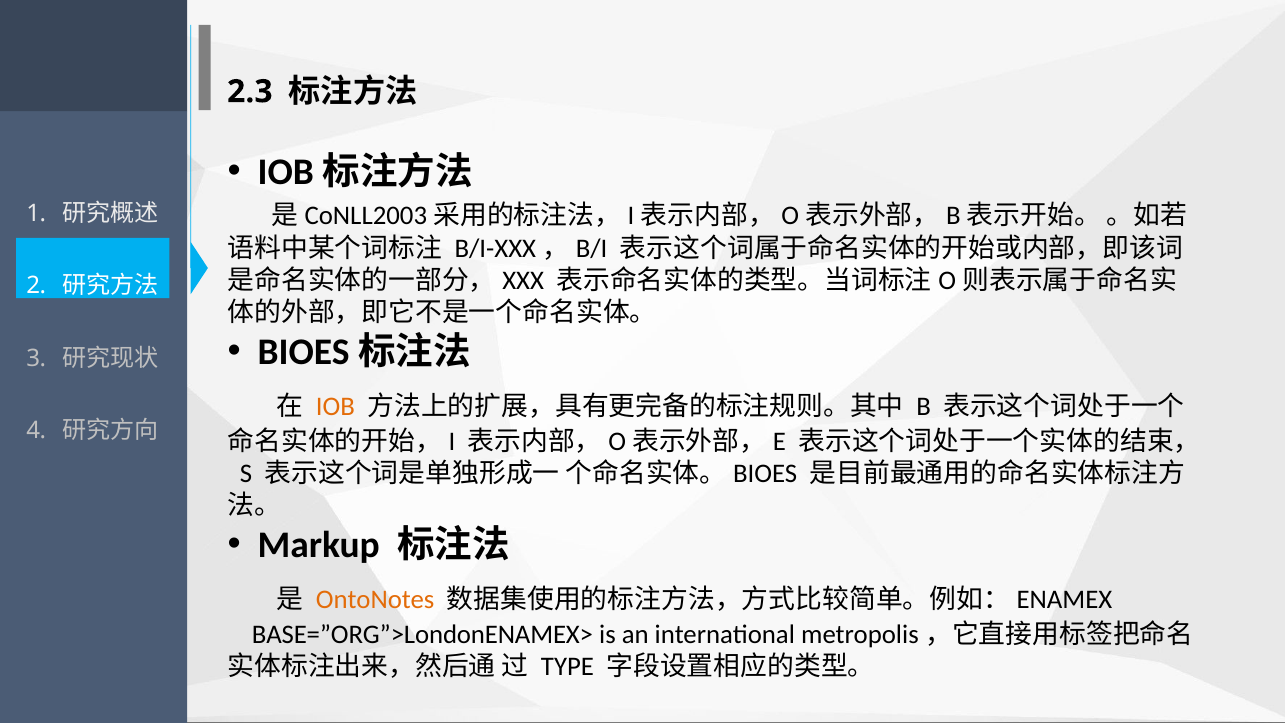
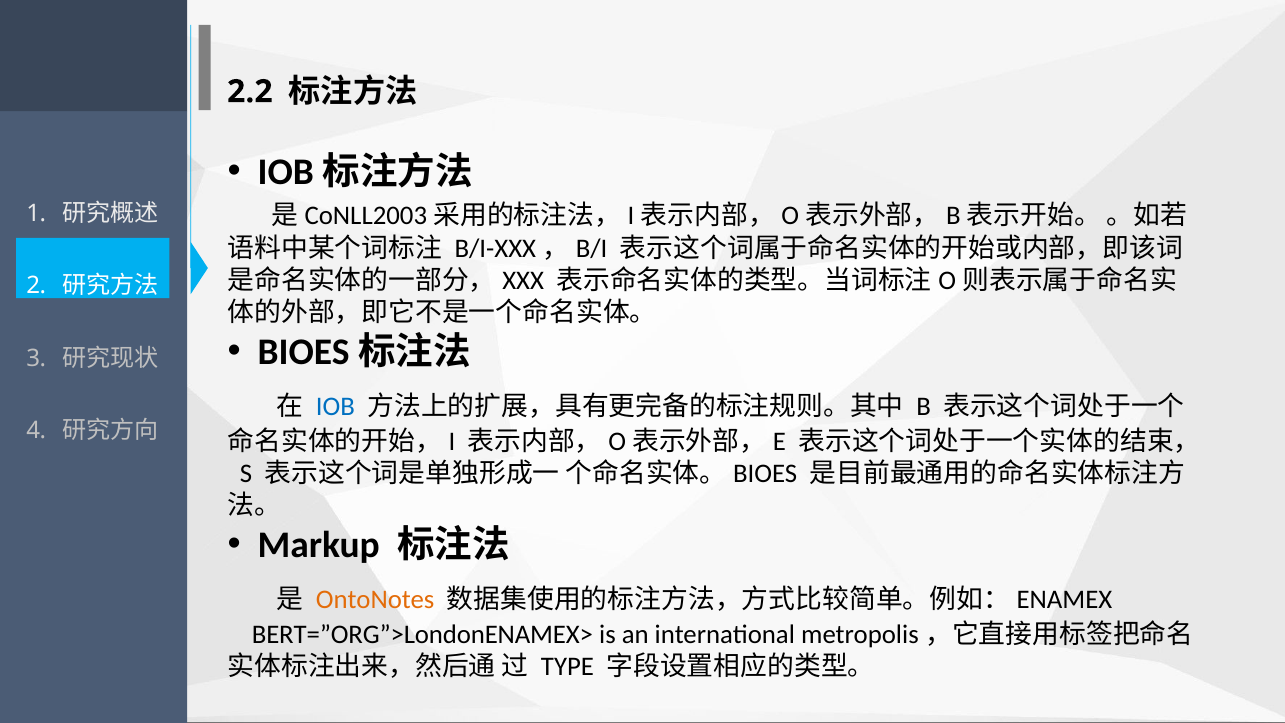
2.3: 2.3 -> 2.2 (250, 92)
IOB colour: orange -> blue (335, 406)
BASE=”ORG”>LondonENAMEX>: BASE=”ORG”>LondonENAMEX> -> BERT=”ORG”>LondonENAMEX> (422, 634)
